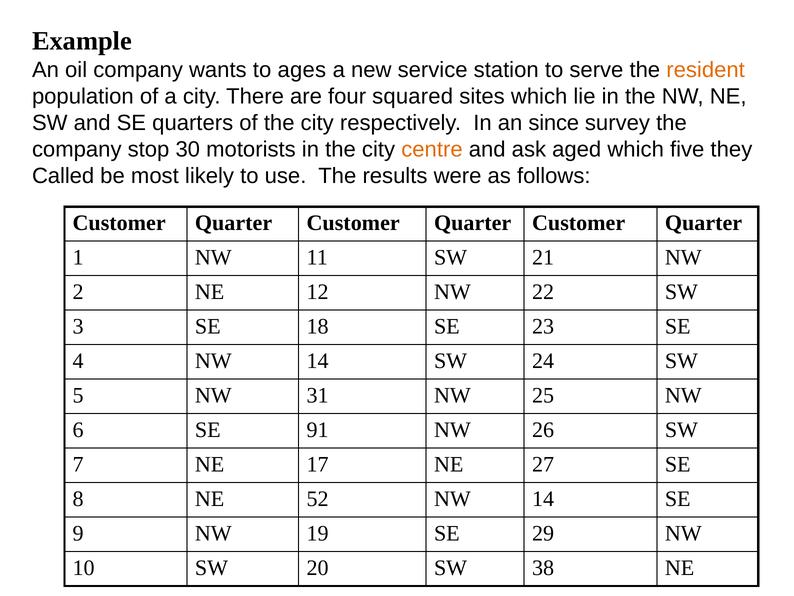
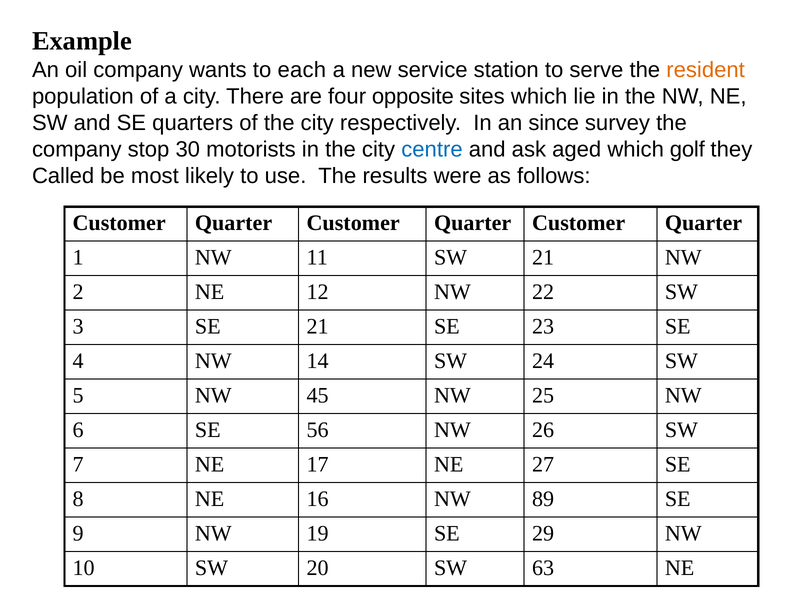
ages: ages -> each (302, 70)
squared: squared -> opposite (413, 96)
centre colour: orange -> blue (432, 149)
five: five -> golf (687, 149)
SE 18: 18 -> 21 (318, 326)
31: 31 -> 45 (318, 395)
91: 91 -> 56 (318, 430)
52: 52 -> 16 (318, 499)
14: 14 -> 89 (543, 499)
38: 38 -> 63 (543, 567)
